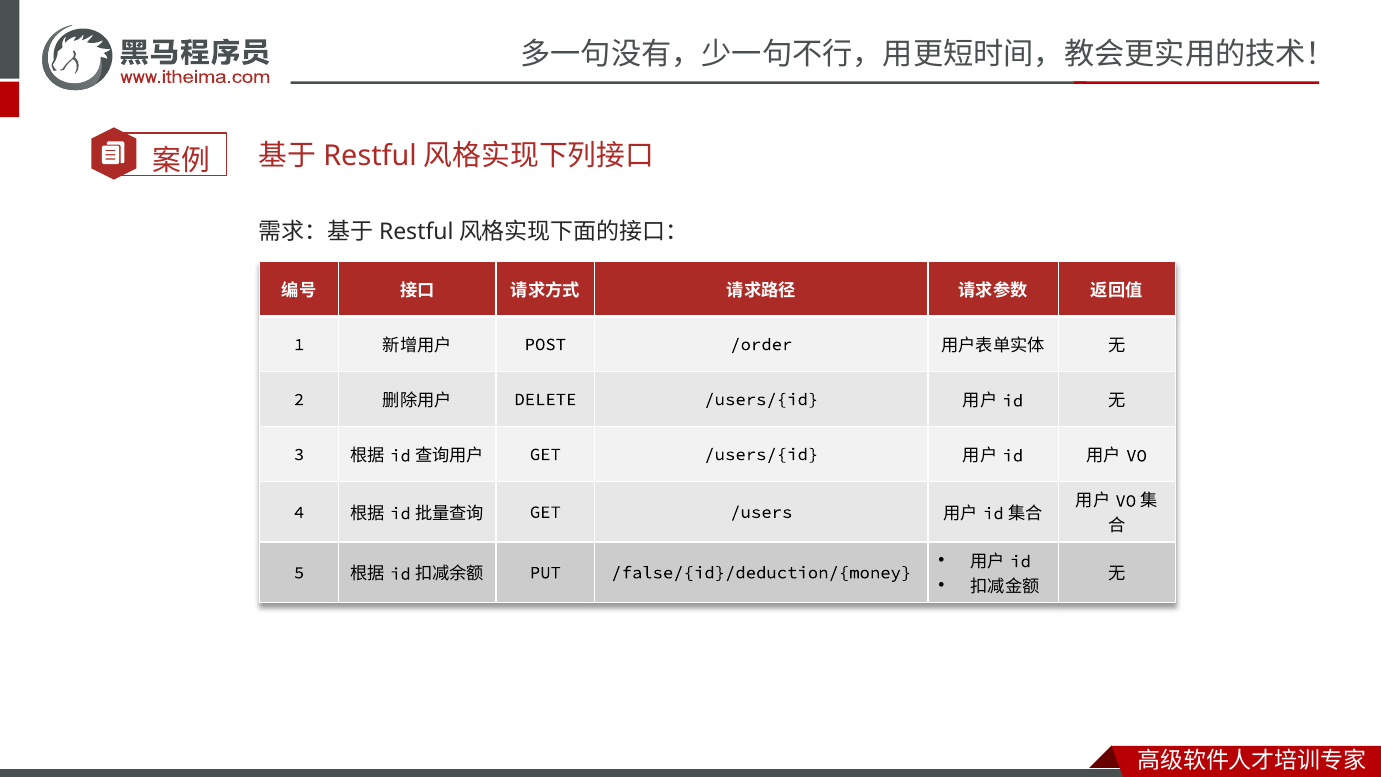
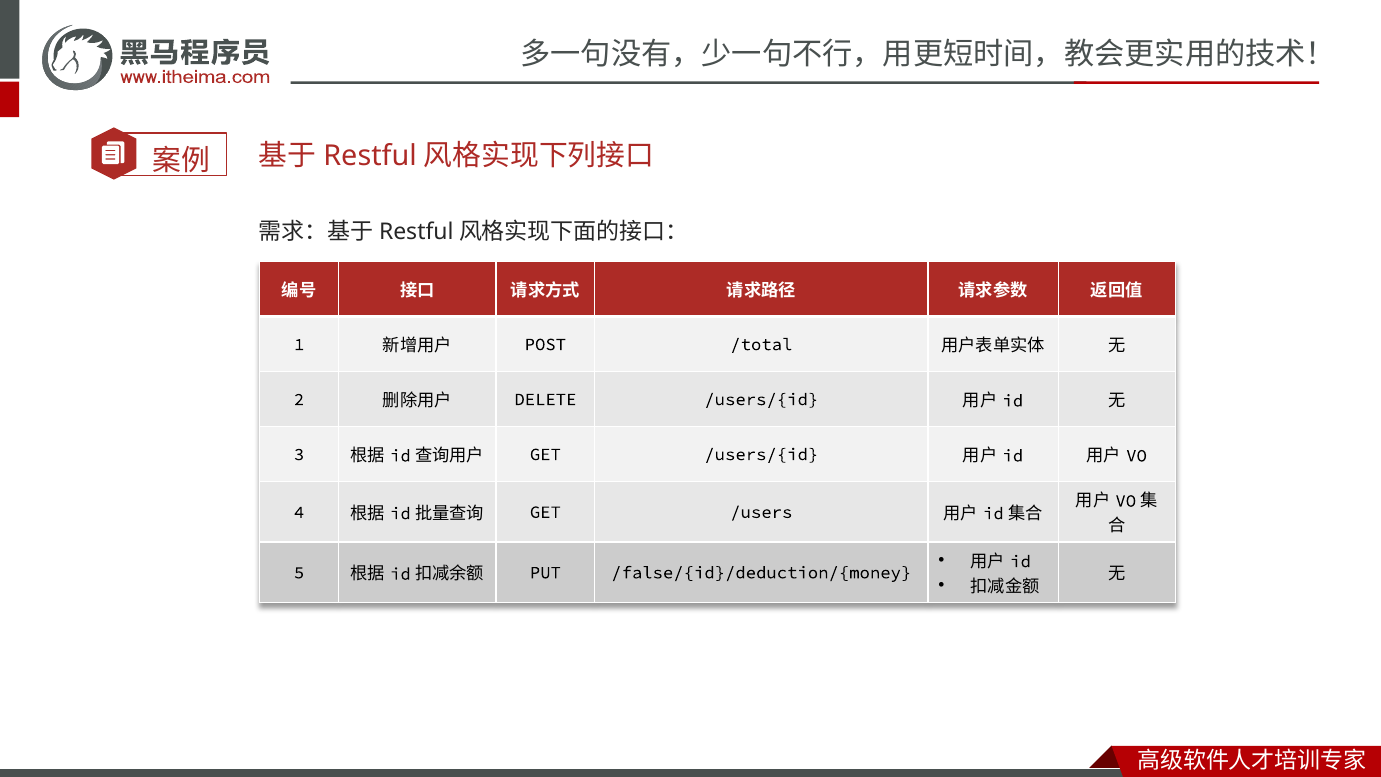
/order: /order -> /total (761, 344)
